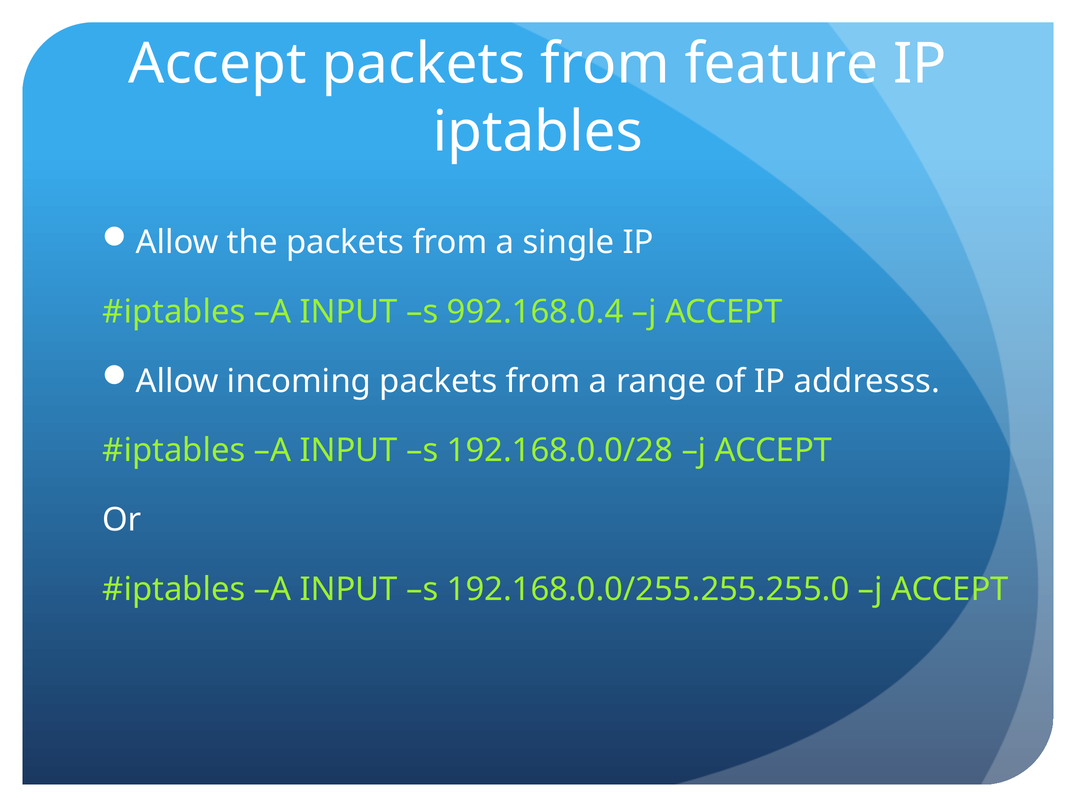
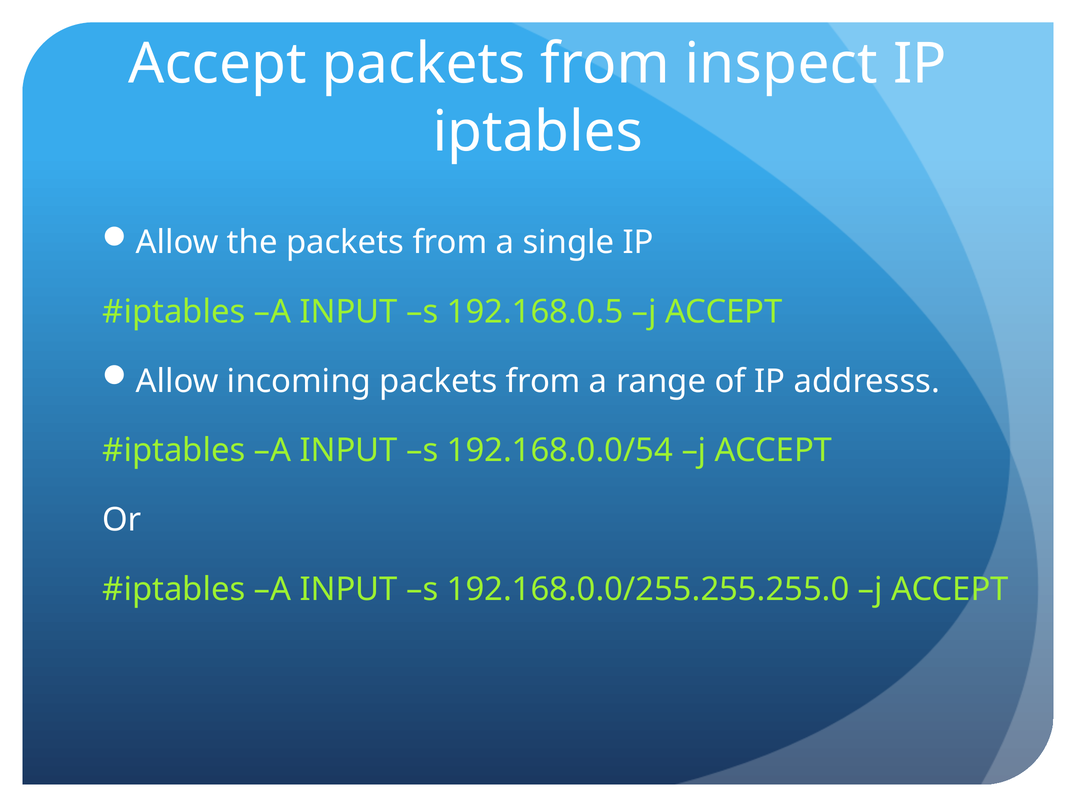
feature: feature -> inspect (781, 64)
992.168.0.4: 992.168.0.4 -> 192.168.0.5 (535, 312)
192.168.0.0/28: 192.168.0.0/28 -> 192.168.0.0/54 (560, 451)
